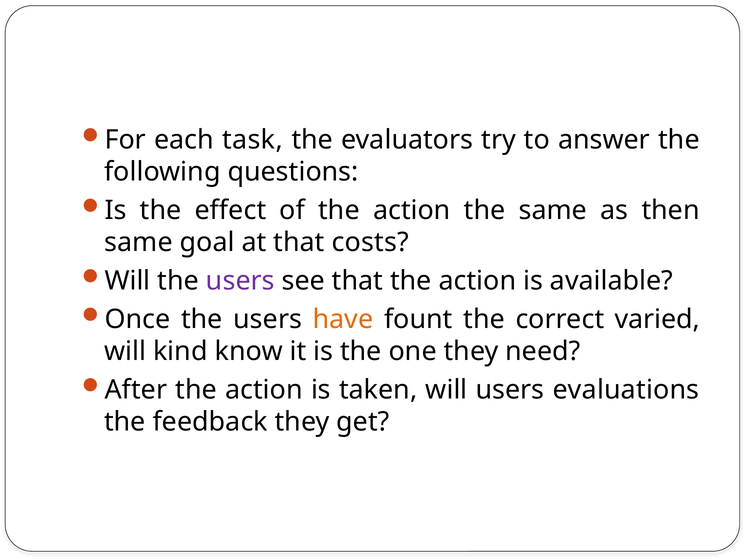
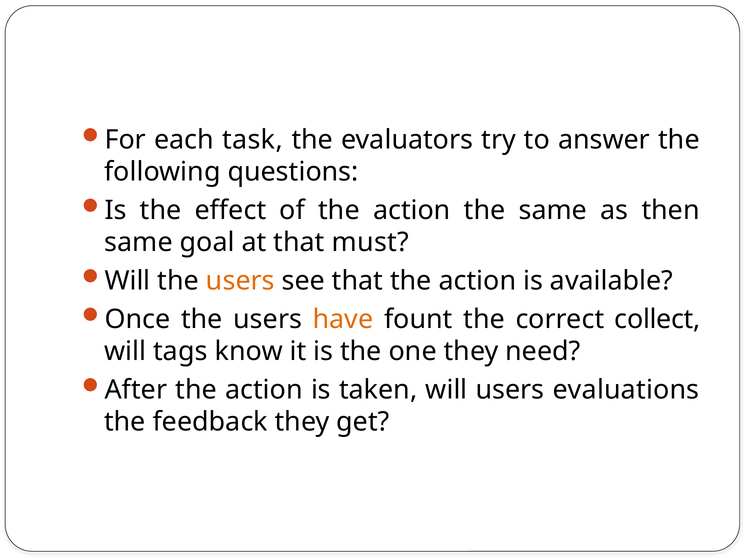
costs: costs -> must (370, 242)
users colour: purple -> orange (240, 281)
varied: varied -> collect (657, 319)
kind: kind -> tags (180, 351)
